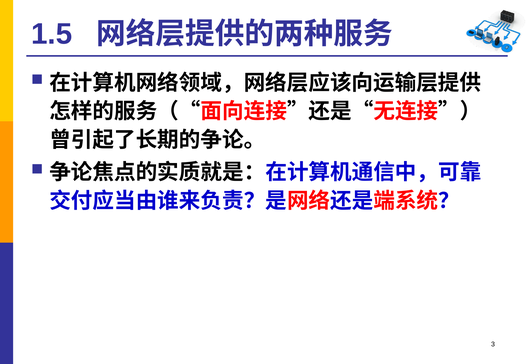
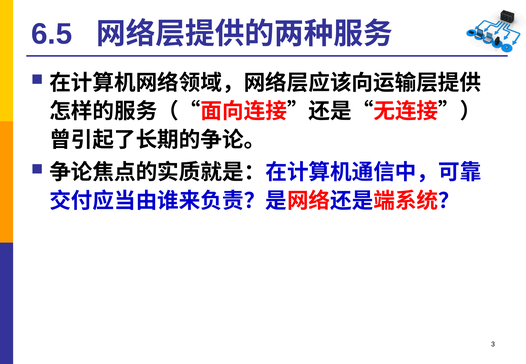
1.5: 1.5 -> 6.5 (52, 34)
